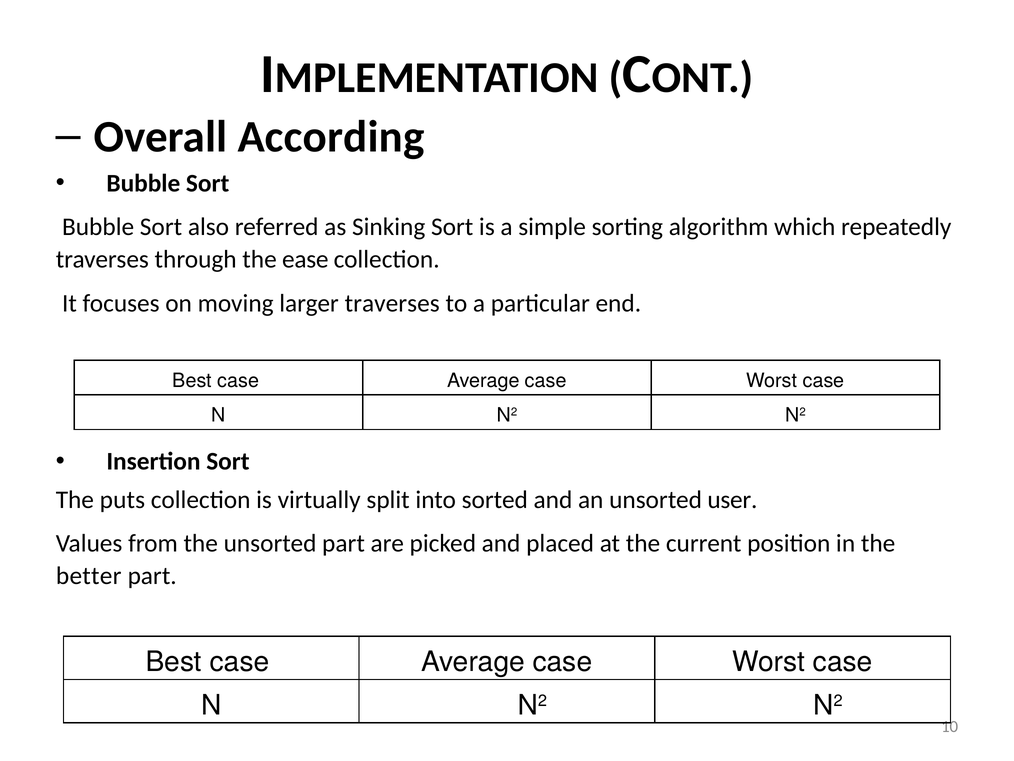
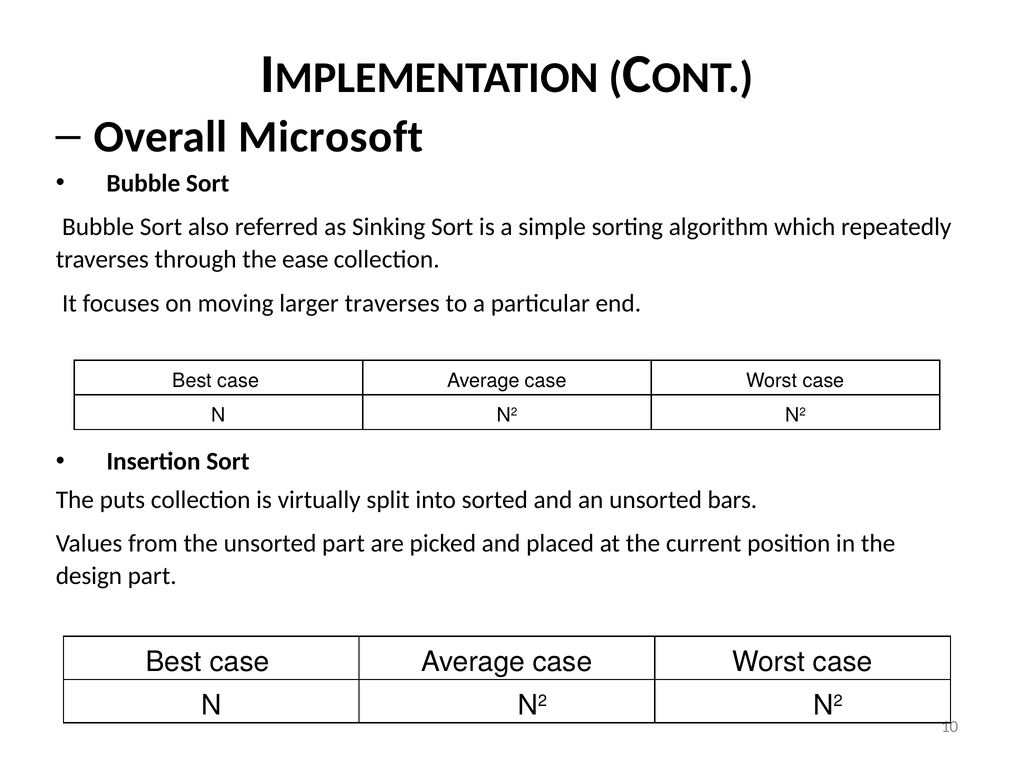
According: According -> Microsoft (331, 137)
user: user -> bars (732, 499)
better: better -> design (89, 576)
